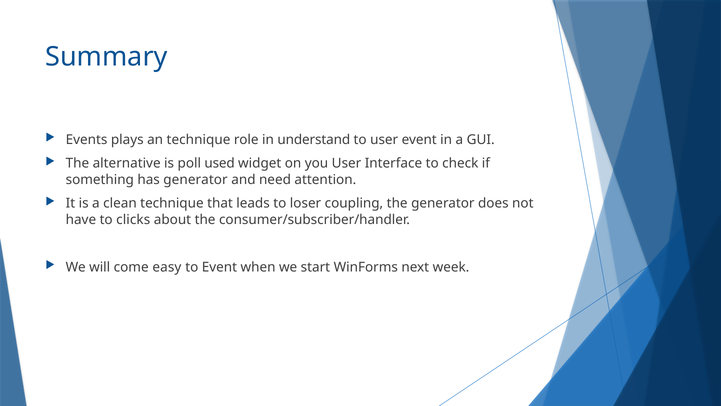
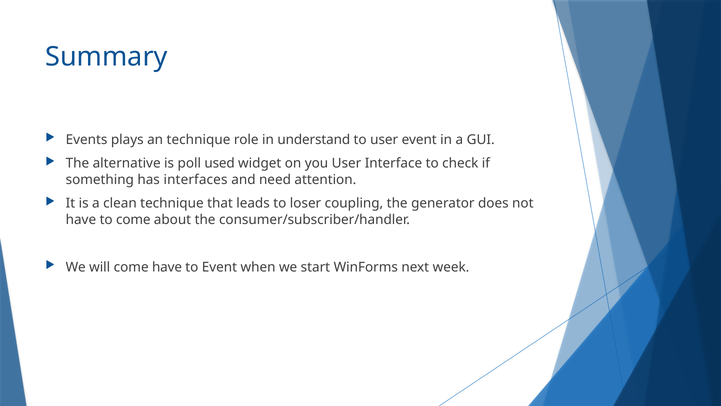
has generator: generator -> interfaces (195, 179)
to clicks: clicks -> come (133, 219)
come easy: easy -> have (167, 267)
